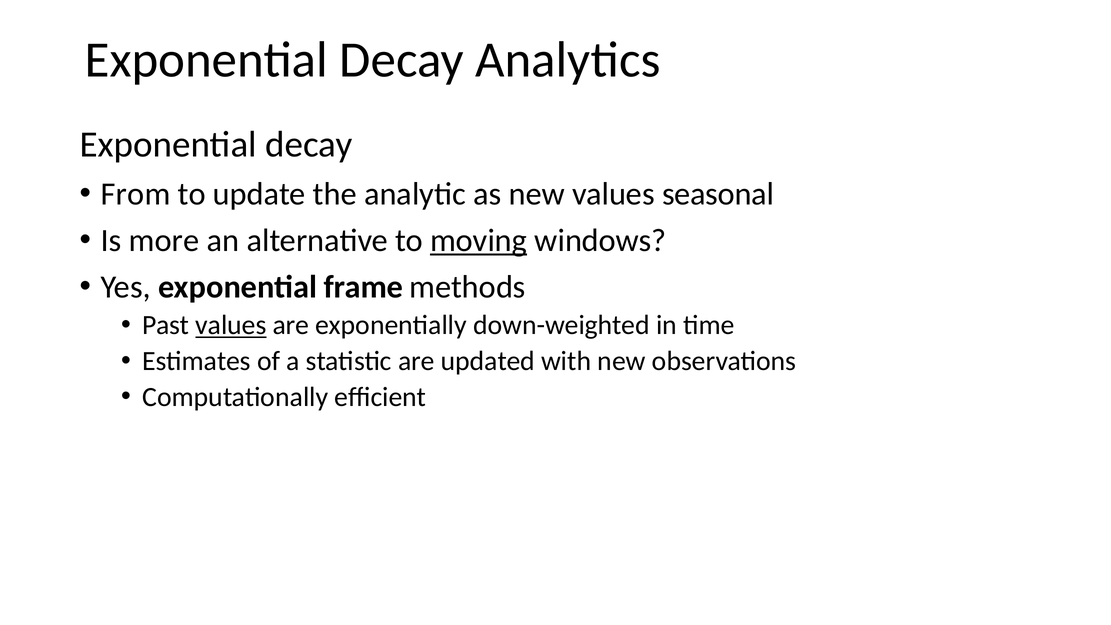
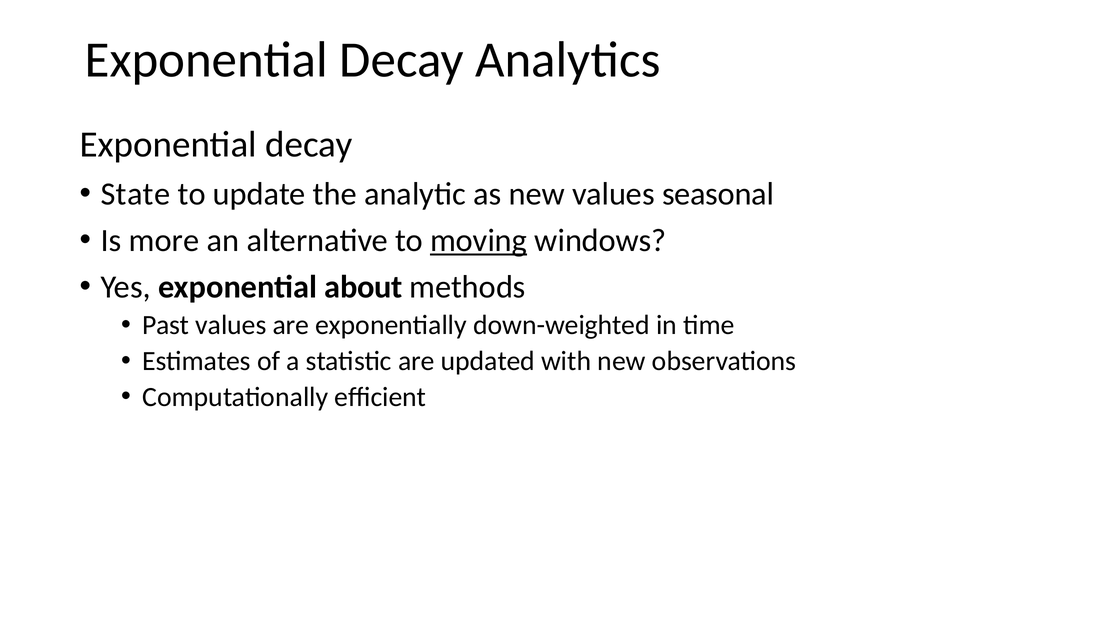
From: From -> State (136, 194)
frame: frame -> about (363, 287)
values underline: present -> none (231, 325)
